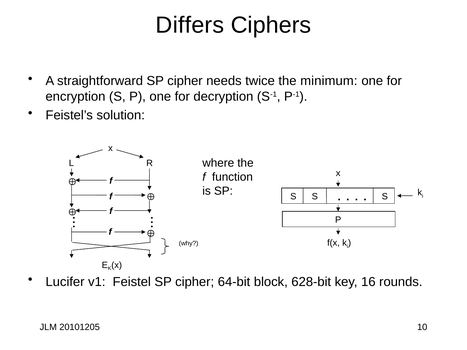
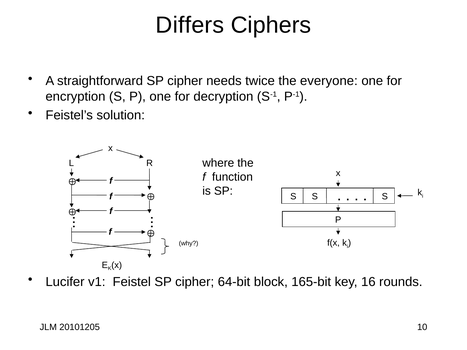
minimum: minimum -> everyone (329, 81)
628-bit: 628-bit -> 165-bit (311, 282)
